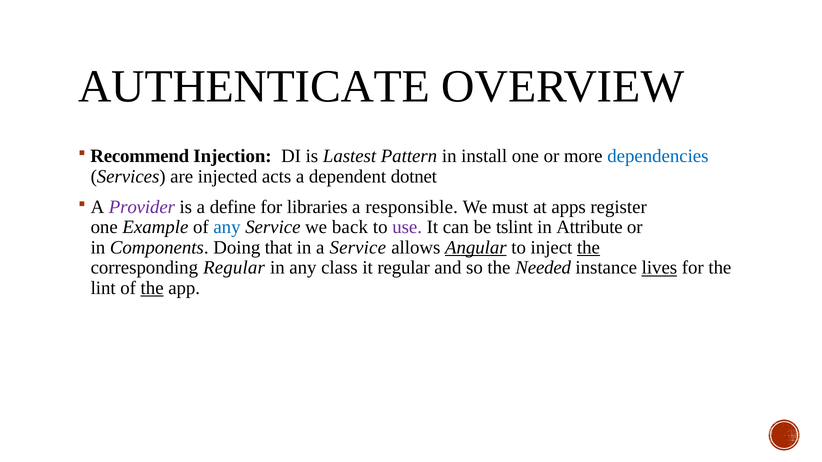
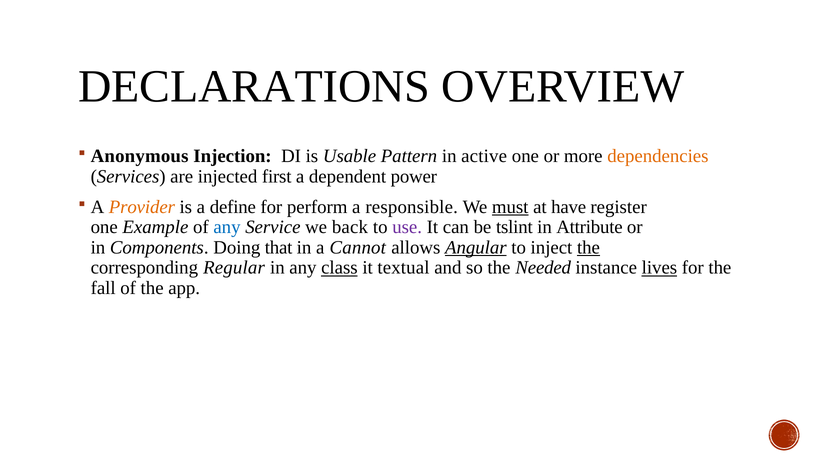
AUTHENTICATE: AUTHENTICATE -> DECLARATIONS (254, 87)
Recommend: Recommend -> Anonymous (140, 156)
Lastest: Lastest -> Usable (350, 156)
install: install -> active (484, 156)
dependencies colour: blue -> orange (658, 156)
acts: acts -> first (277, 176)
dotnet: dotnet -> power (414, 176)
Provider colour: purple -> orange (142, 207)
libraries: libraries -> perform (317, 207)
must underline: none -> present (510, 207)
apps: apps -> have (569, 207)
a Service: Service -> Cannot (358, 248)
class underline: none -> present (339, 268)
it regular: regular -> textual (403, 268)
lint: lint -> fall (103, 288)
the underline: present -> none (152, 288)
